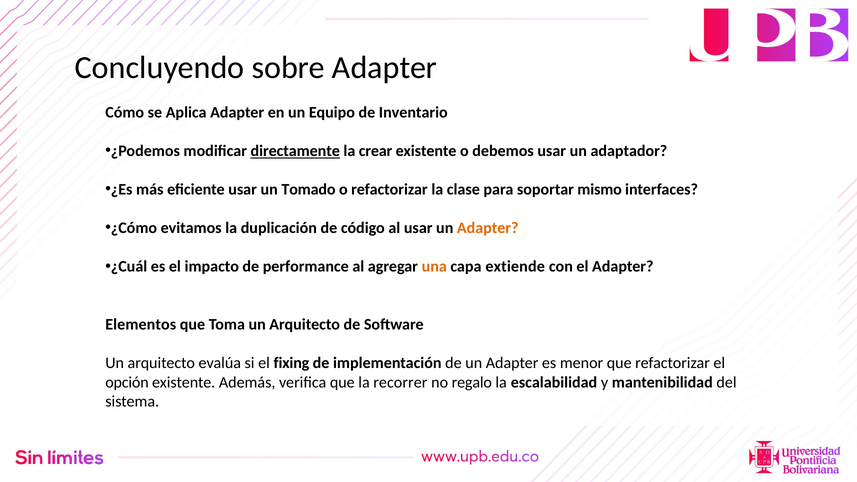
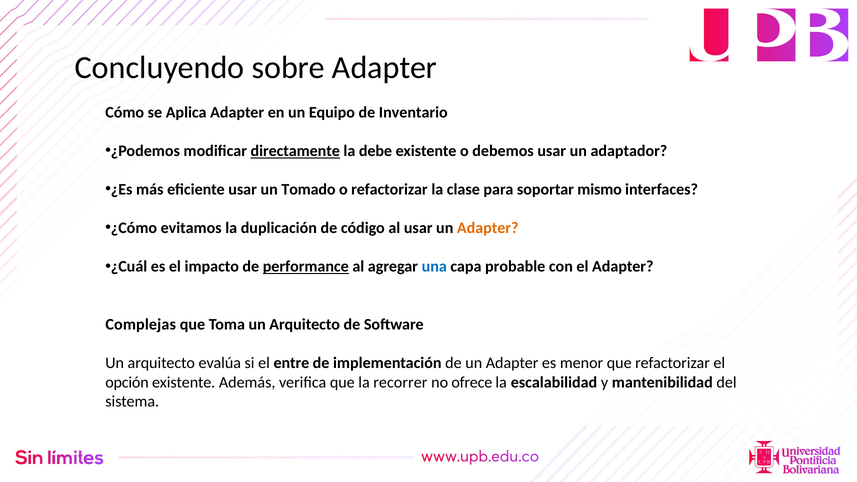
crear: crear -> debe (376, 151)
performance underline: none -> present (306, 267)
una colour: orange -> blue (434, 267)
extiende: extiende -> probable (515, 267)
Elementos: Elementos -> Complejas (141, 324)
fixing: fixing -> entre (291, 363)
regalo: regalo -> ofrece (472, 382)
